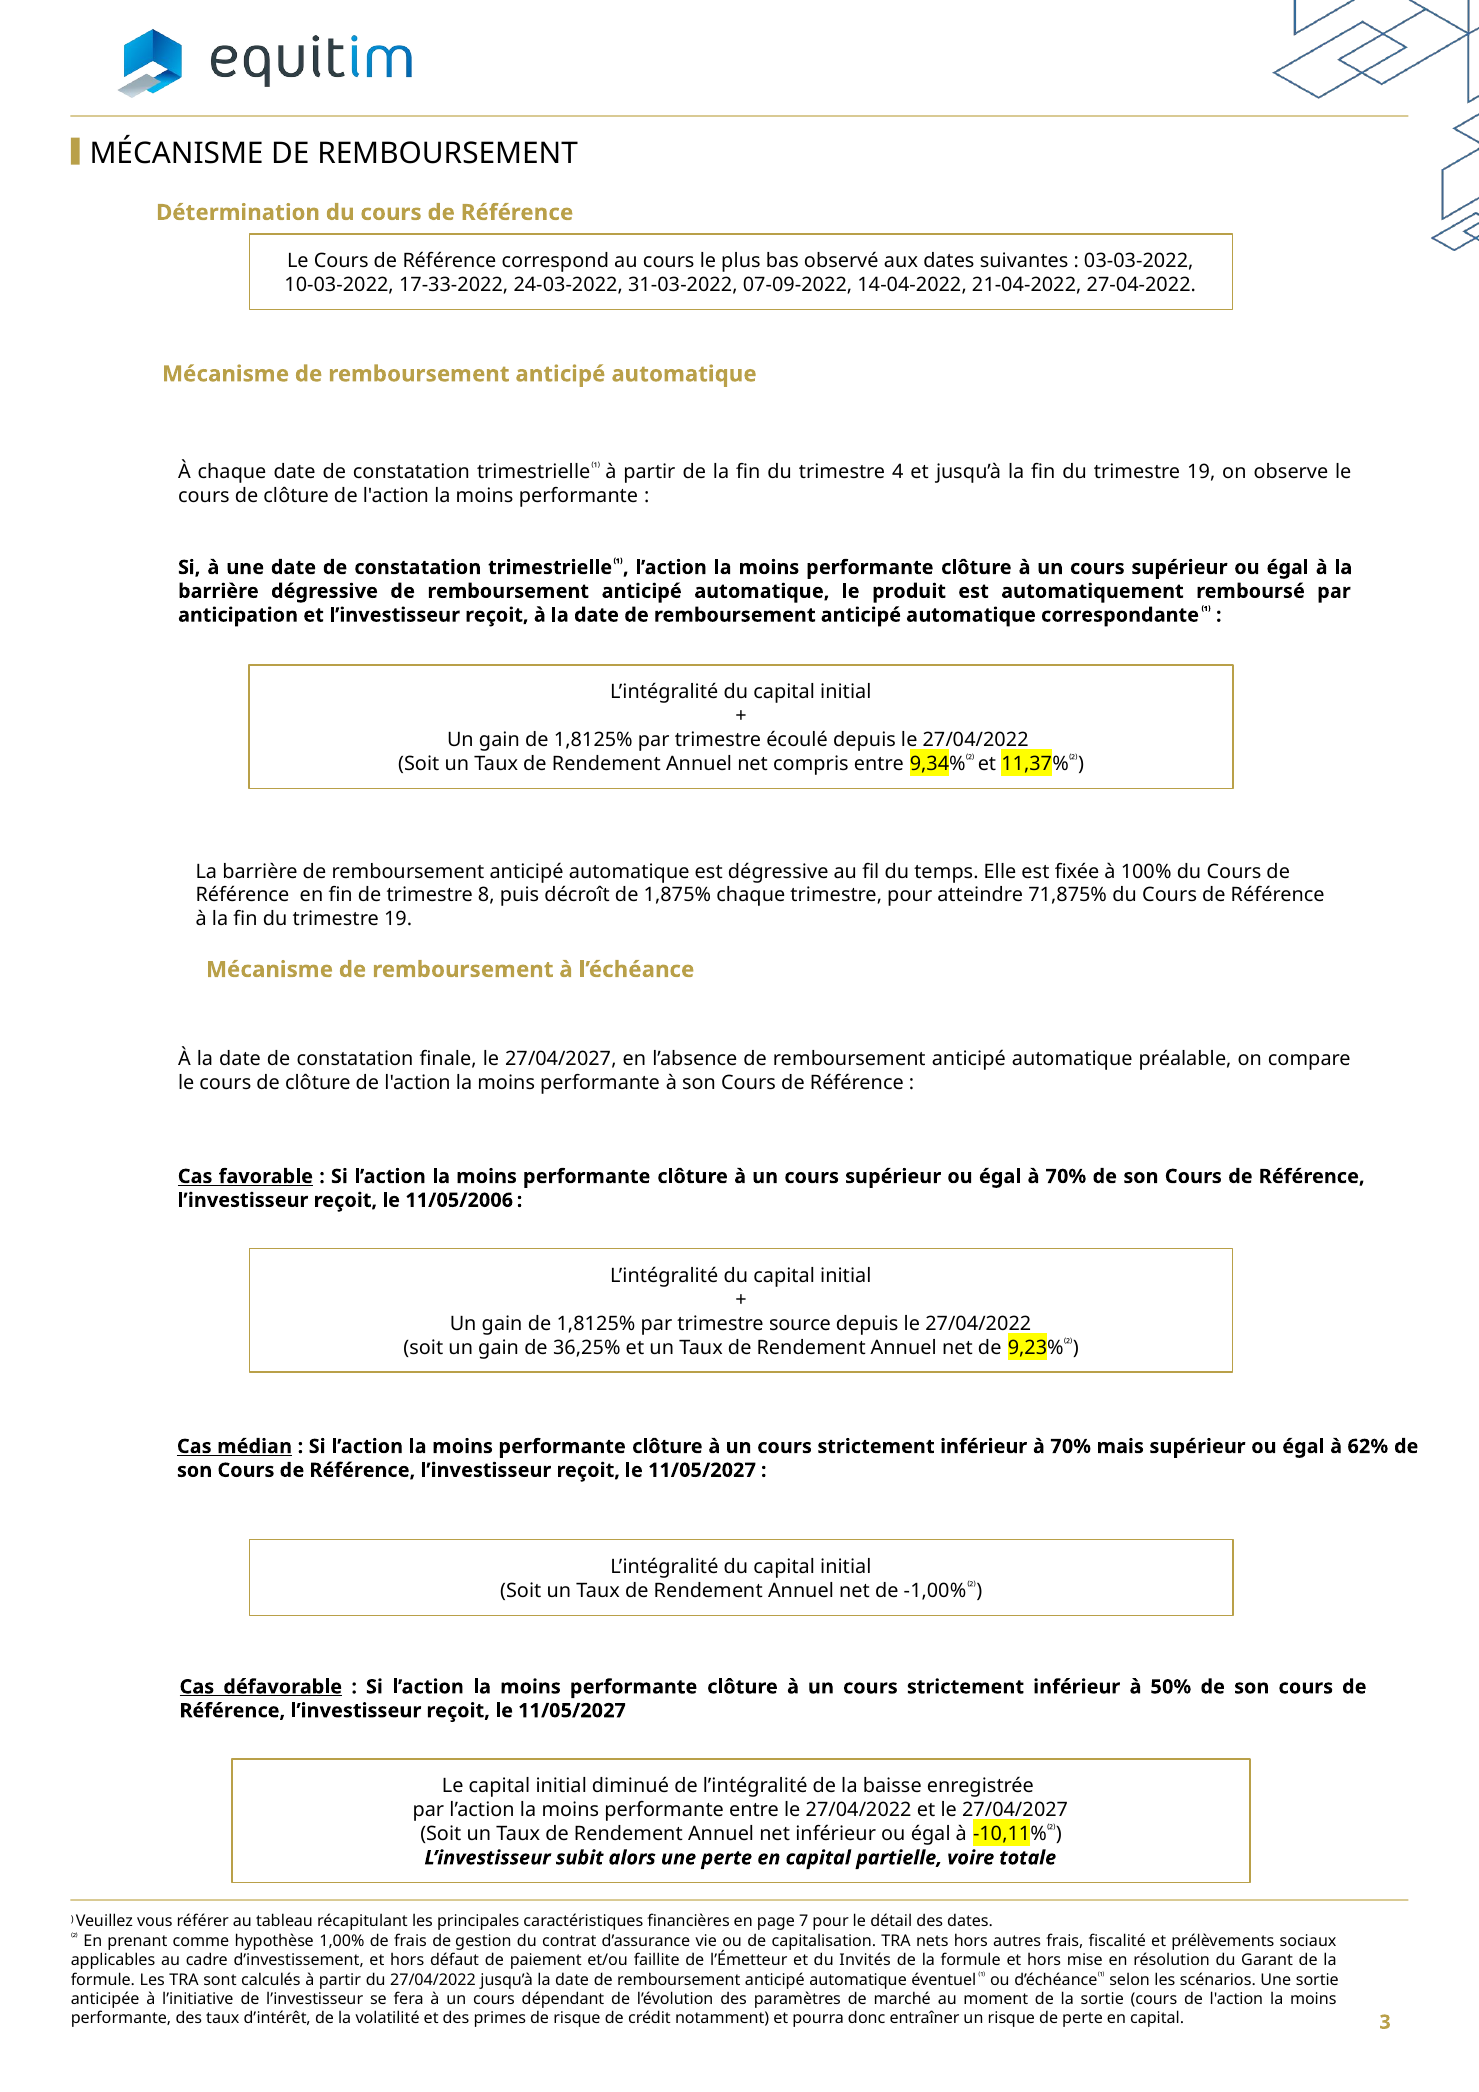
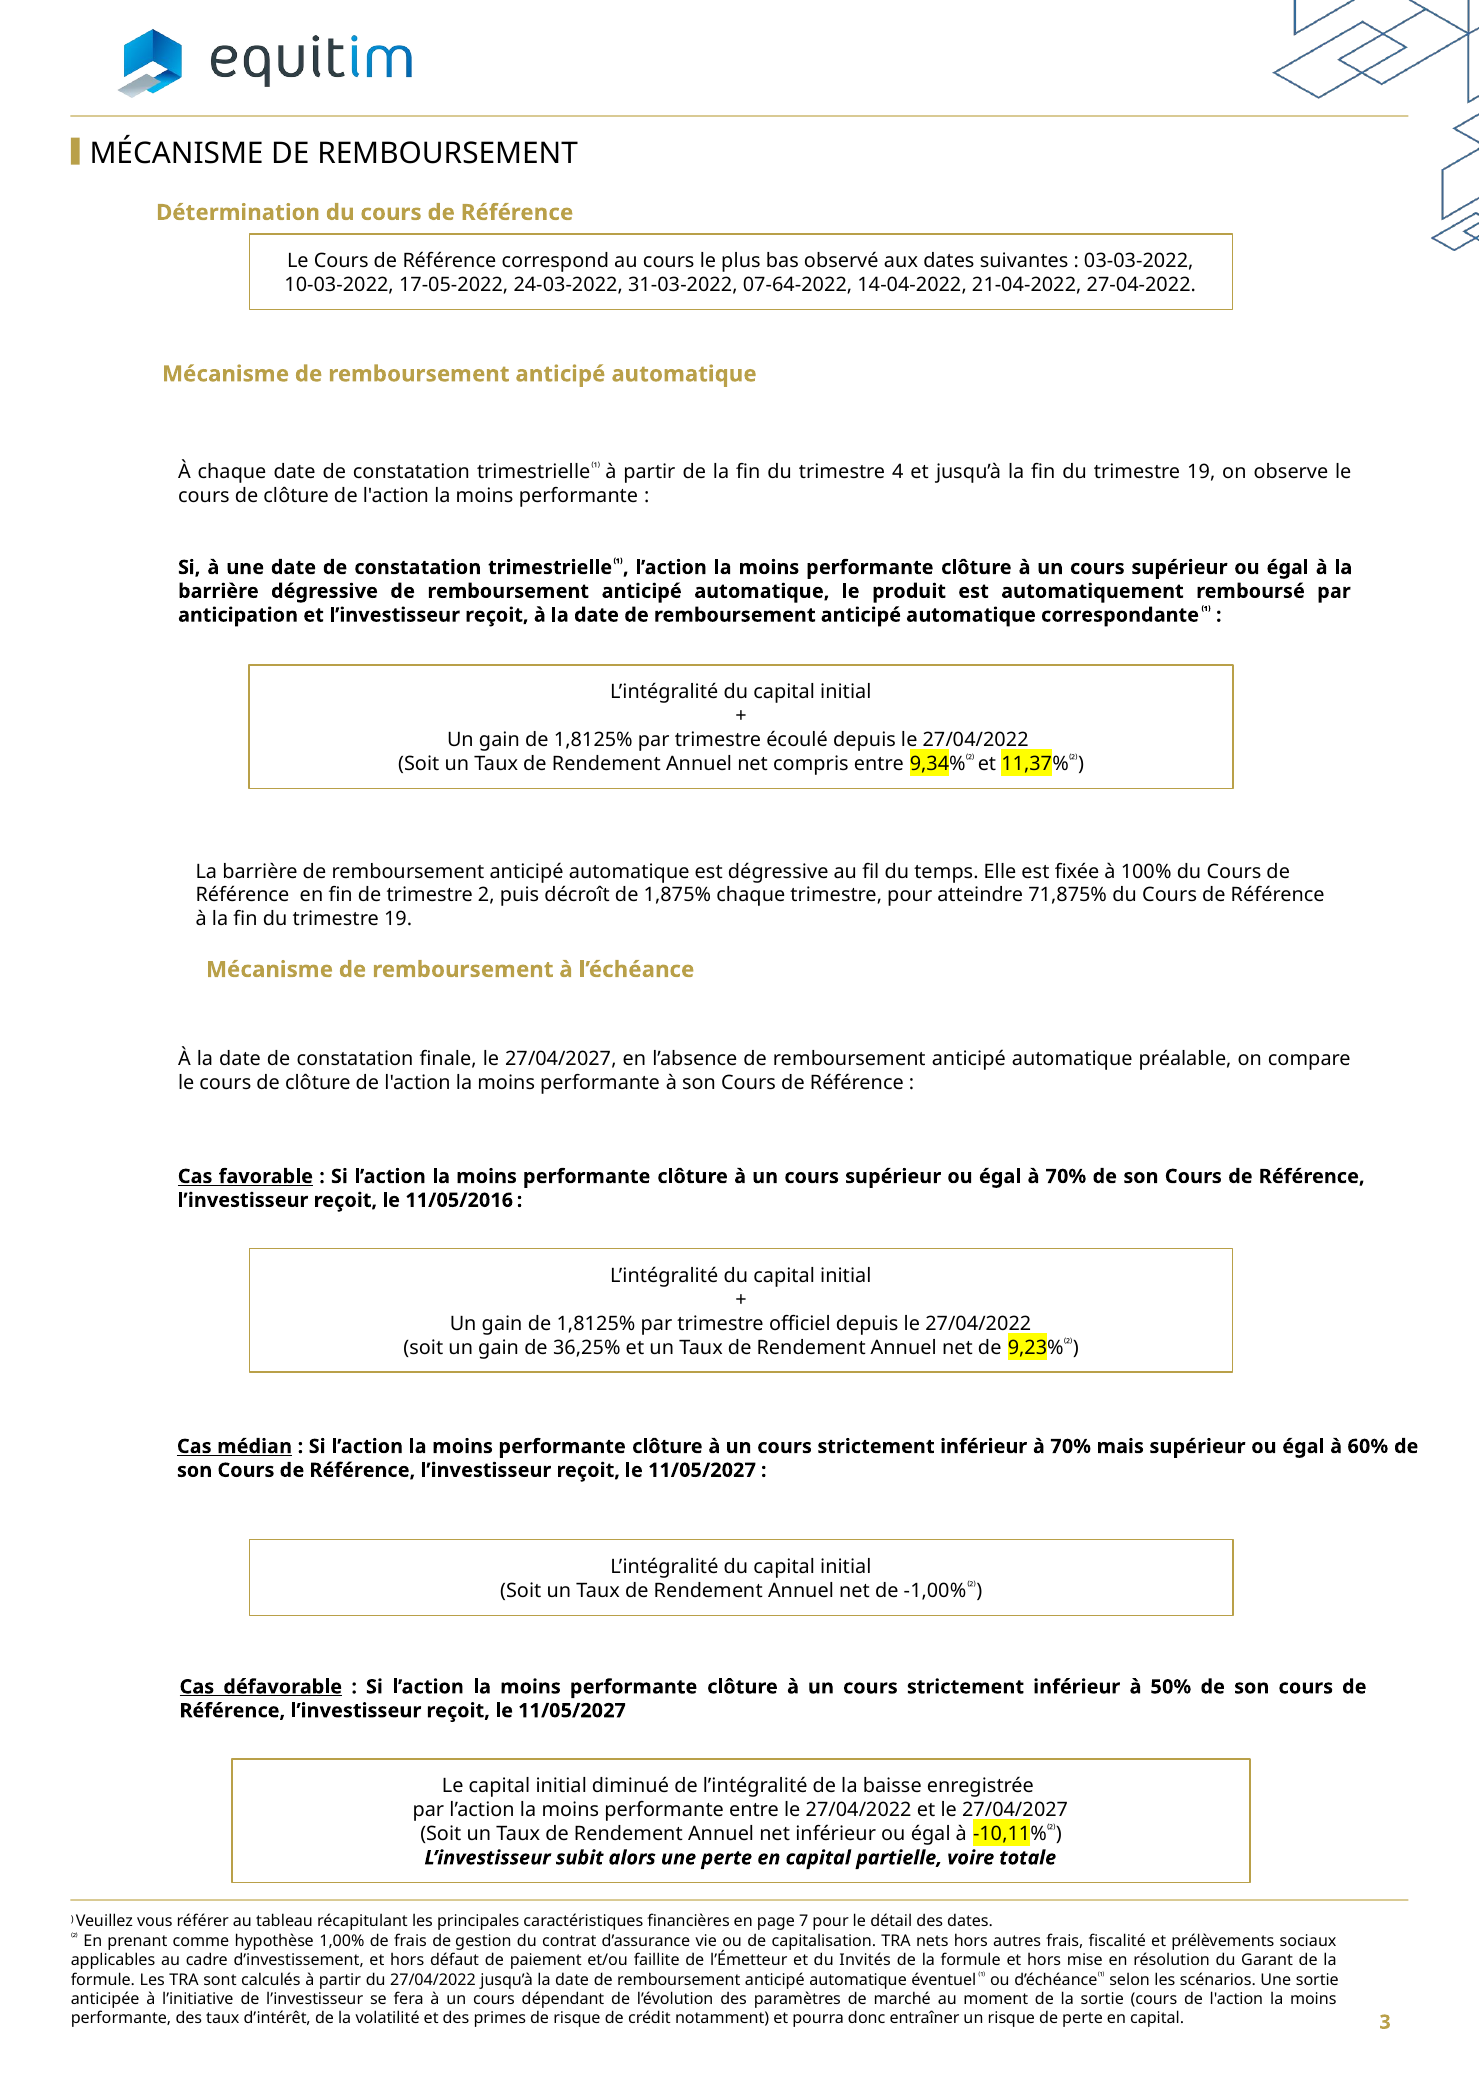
17-33-2022: 17-33-2022 -> 17-05-2022 (454, 285)
07-09-2022: 07-09-2022 -> 07-64-2022 (797, 285)
8: 8 -> 2 (486, 895)
11/05/2006: 11/05/2006 -> 11/05/2016 (459, 1200)
source: source -> officiel (800, 1323)
62%: 62% -> 60% (1368, 1446)
